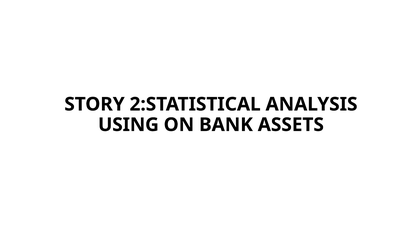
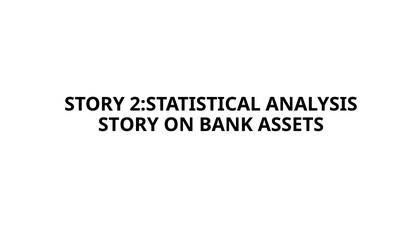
USING: USING -> STORY (128, 125)
